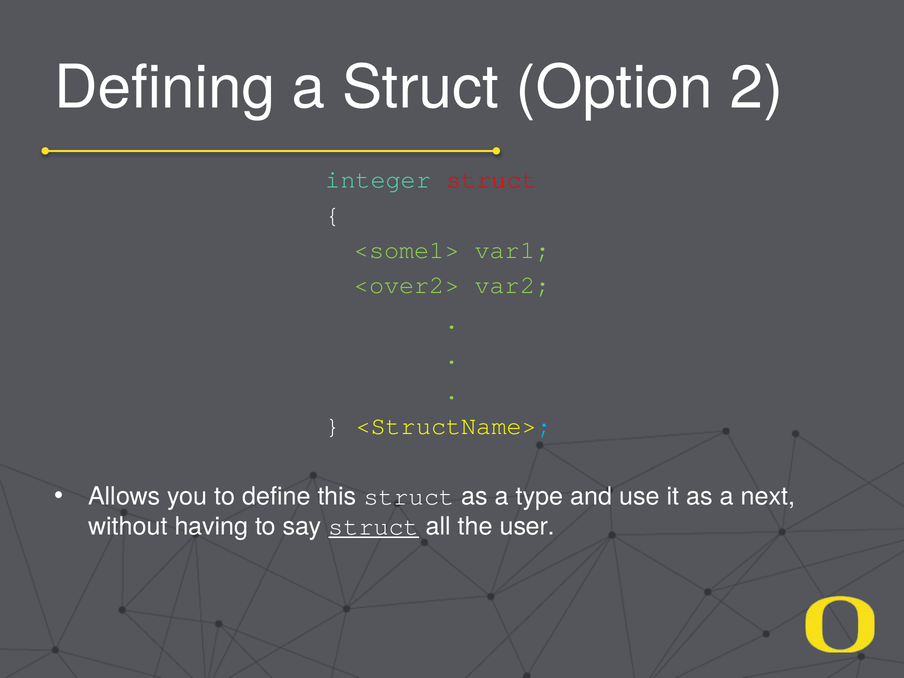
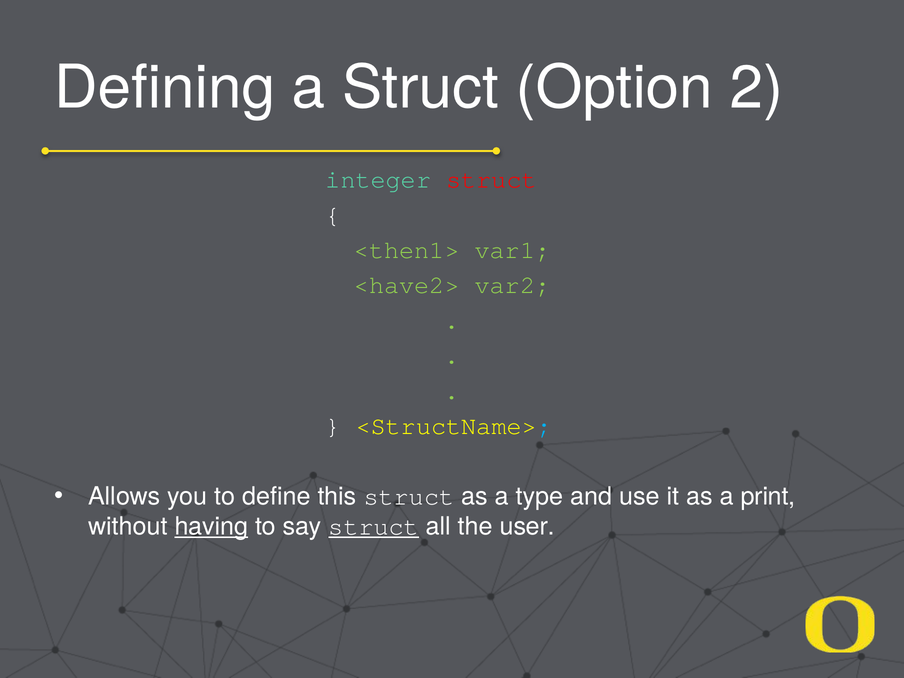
<some1>: <some1> -> <then1> (407, 250)
<over2>: <over2> -> <have2> (407, 285)
next: next -> print (768, 496)
having underline: none -> present (211, 527)
